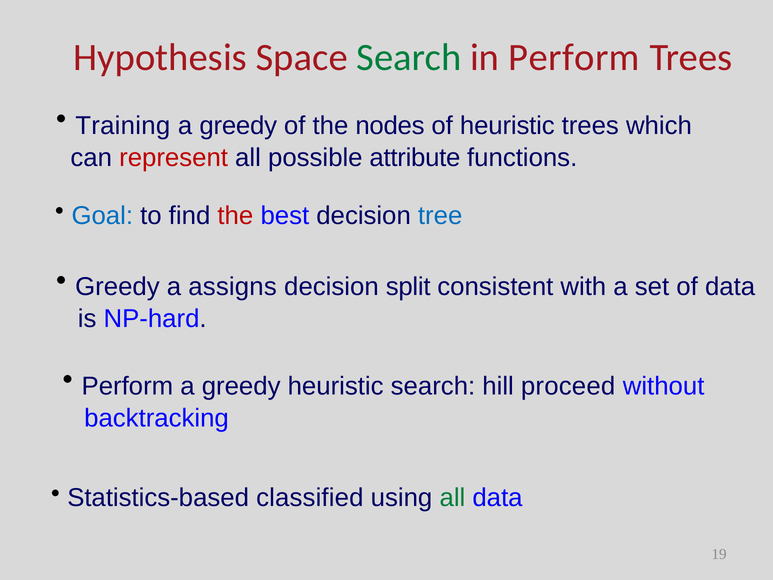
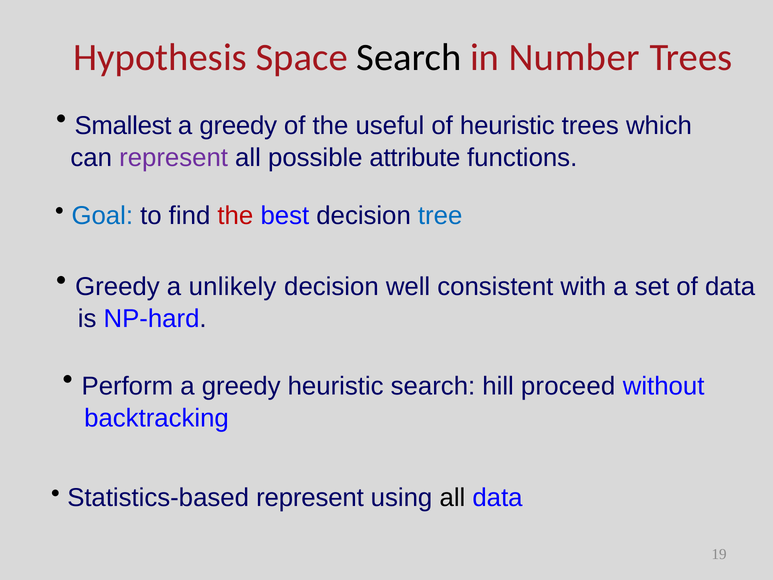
Search colour: green -> black (409, 57)
in Perform: Perform -> Number (574, 57)
Training: Training -> Smallest (123, 126)
nodes: nodes -> useful (390, 126)
represent colour: red -> purple (174, 158)
assigns: assigns -> unlikely (233, 287)
split: split -> well (408, 287)
Statistics-based classified: classified -> represent (310, 498)
all colour: green -> black (452, 498)
